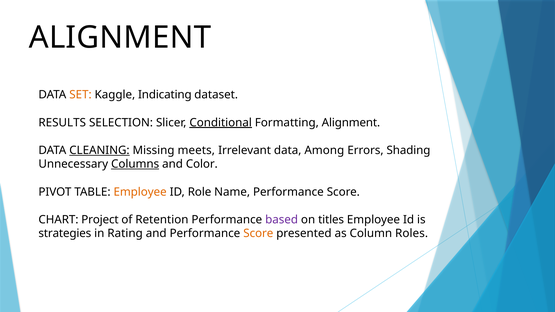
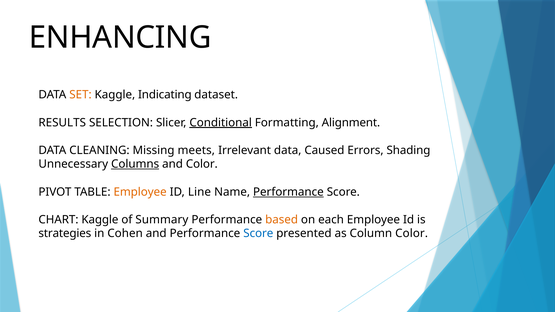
ALIGNMENT: ALIGNMENT -> ENHANCING (120, 38)
CLEANING underline: present -> none (99, 150)
Among: Among -> Caused (324, 150)
Role: Role -> Line (199, 192)
Performance underline: none -> present (288, 192)
CHART Project: Project -> Kaggle (100, 220)
Retention: Retention -> Summary (162, 220)
based colour: purple -> orange (282, 220)
titles: titles -> each (331, 220)
Rating: Rating -> Cohen (125, 234)
Score colour: orange -> blue (258, 234)
Column Roles: Roles -> Color (412, 234)
